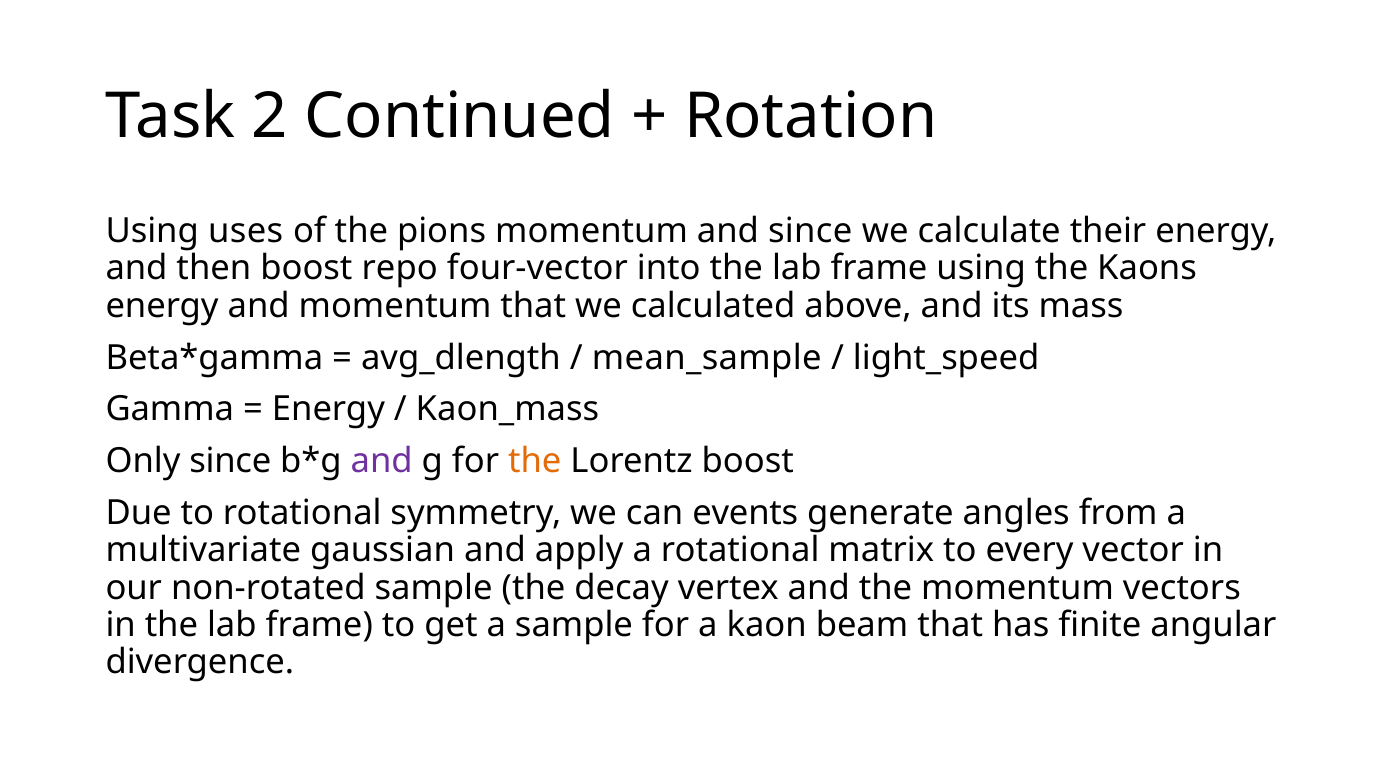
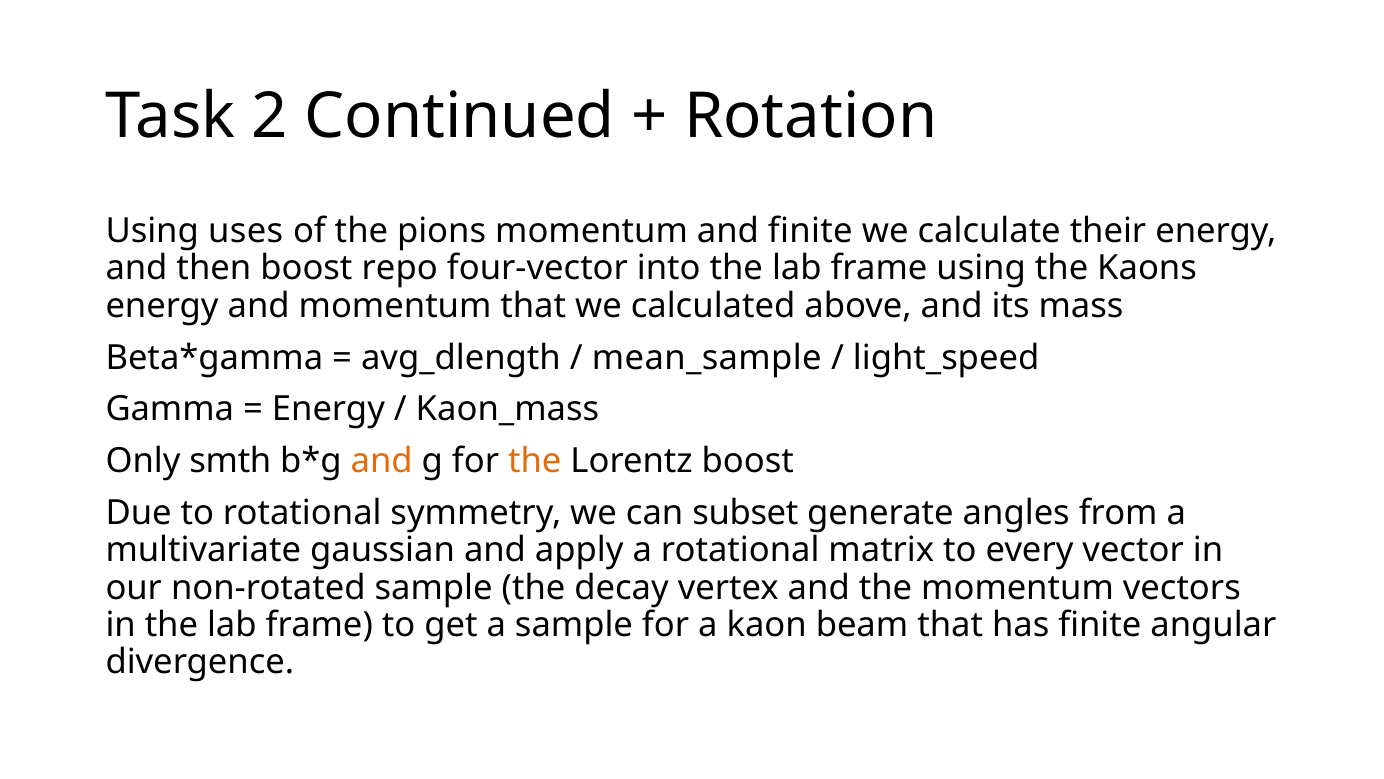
and since: since -> finite (810, 231)
Only since: since -> smth (230, 461)
and colour: purple -> orange (382, 461)
events: events -> subset (745, 513)
